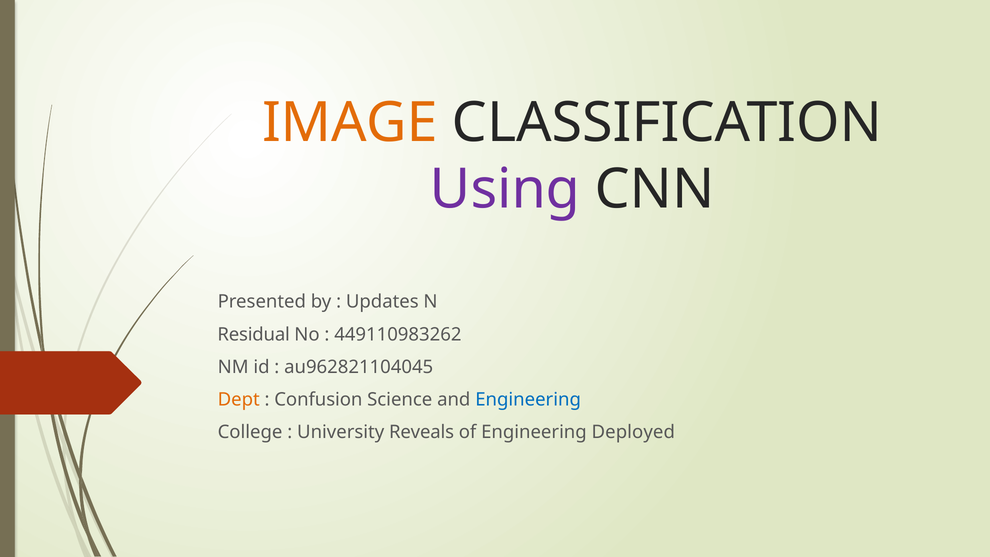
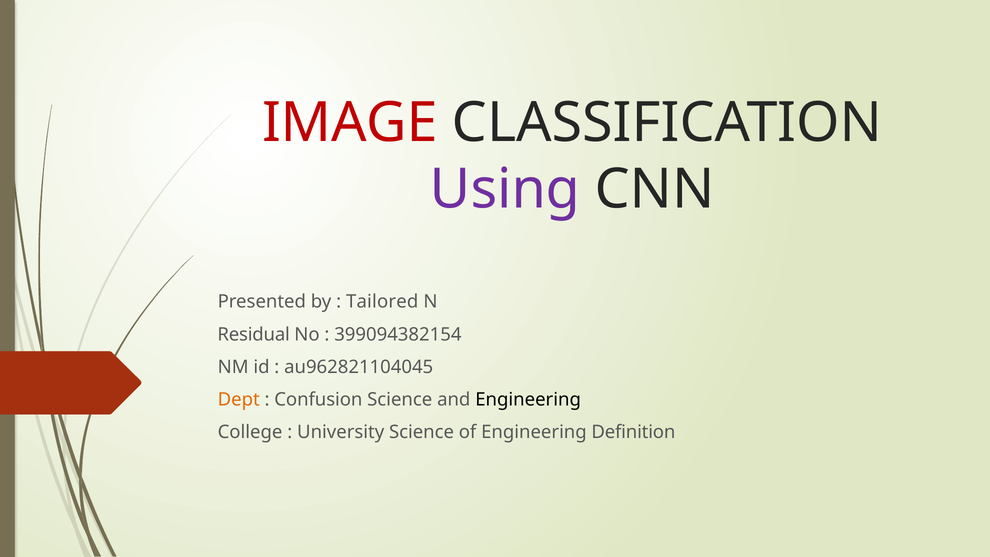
IMAGE colour: orange -> red (350, 123)
Updates: Updates -> Tailored (382, 302)
449110983262: 449110983262 -> 399094382154 (398, 334)
Engineering colour: blue -> black (528, 399)
University Reveals: Reveals -> Science (422, 432)
Deployed: Deployed -> Definition (633, 432)
